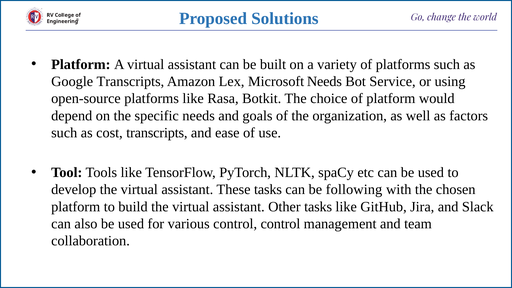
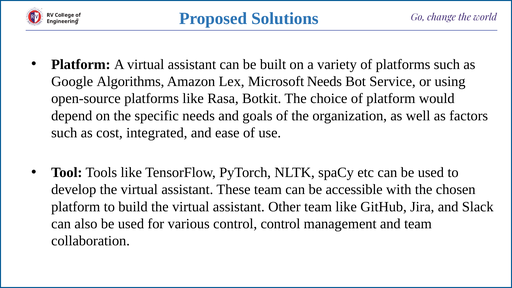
Google Transcripts: Transcripts -> Algorithms (130, 81)
cost transcripts: transcripts -> integrated (157, 133)
These tasks: tasks -> team (268, 190)
following: following -> accessible (354, 190)
Other tasks: tasks -> team (318, 207)
